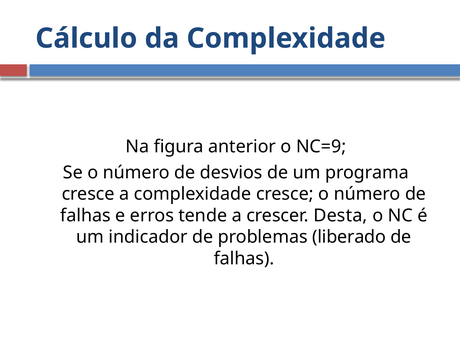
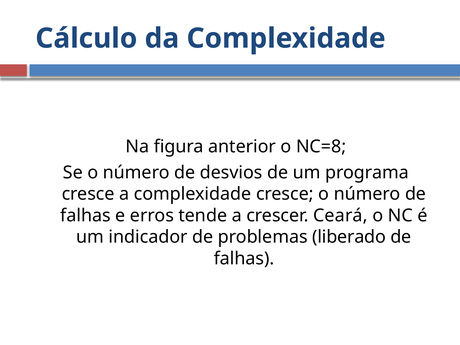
NC=9: NC=9 -> NC=8 (321, 147)
Desta: Desta -> Ceará (340, 216)
